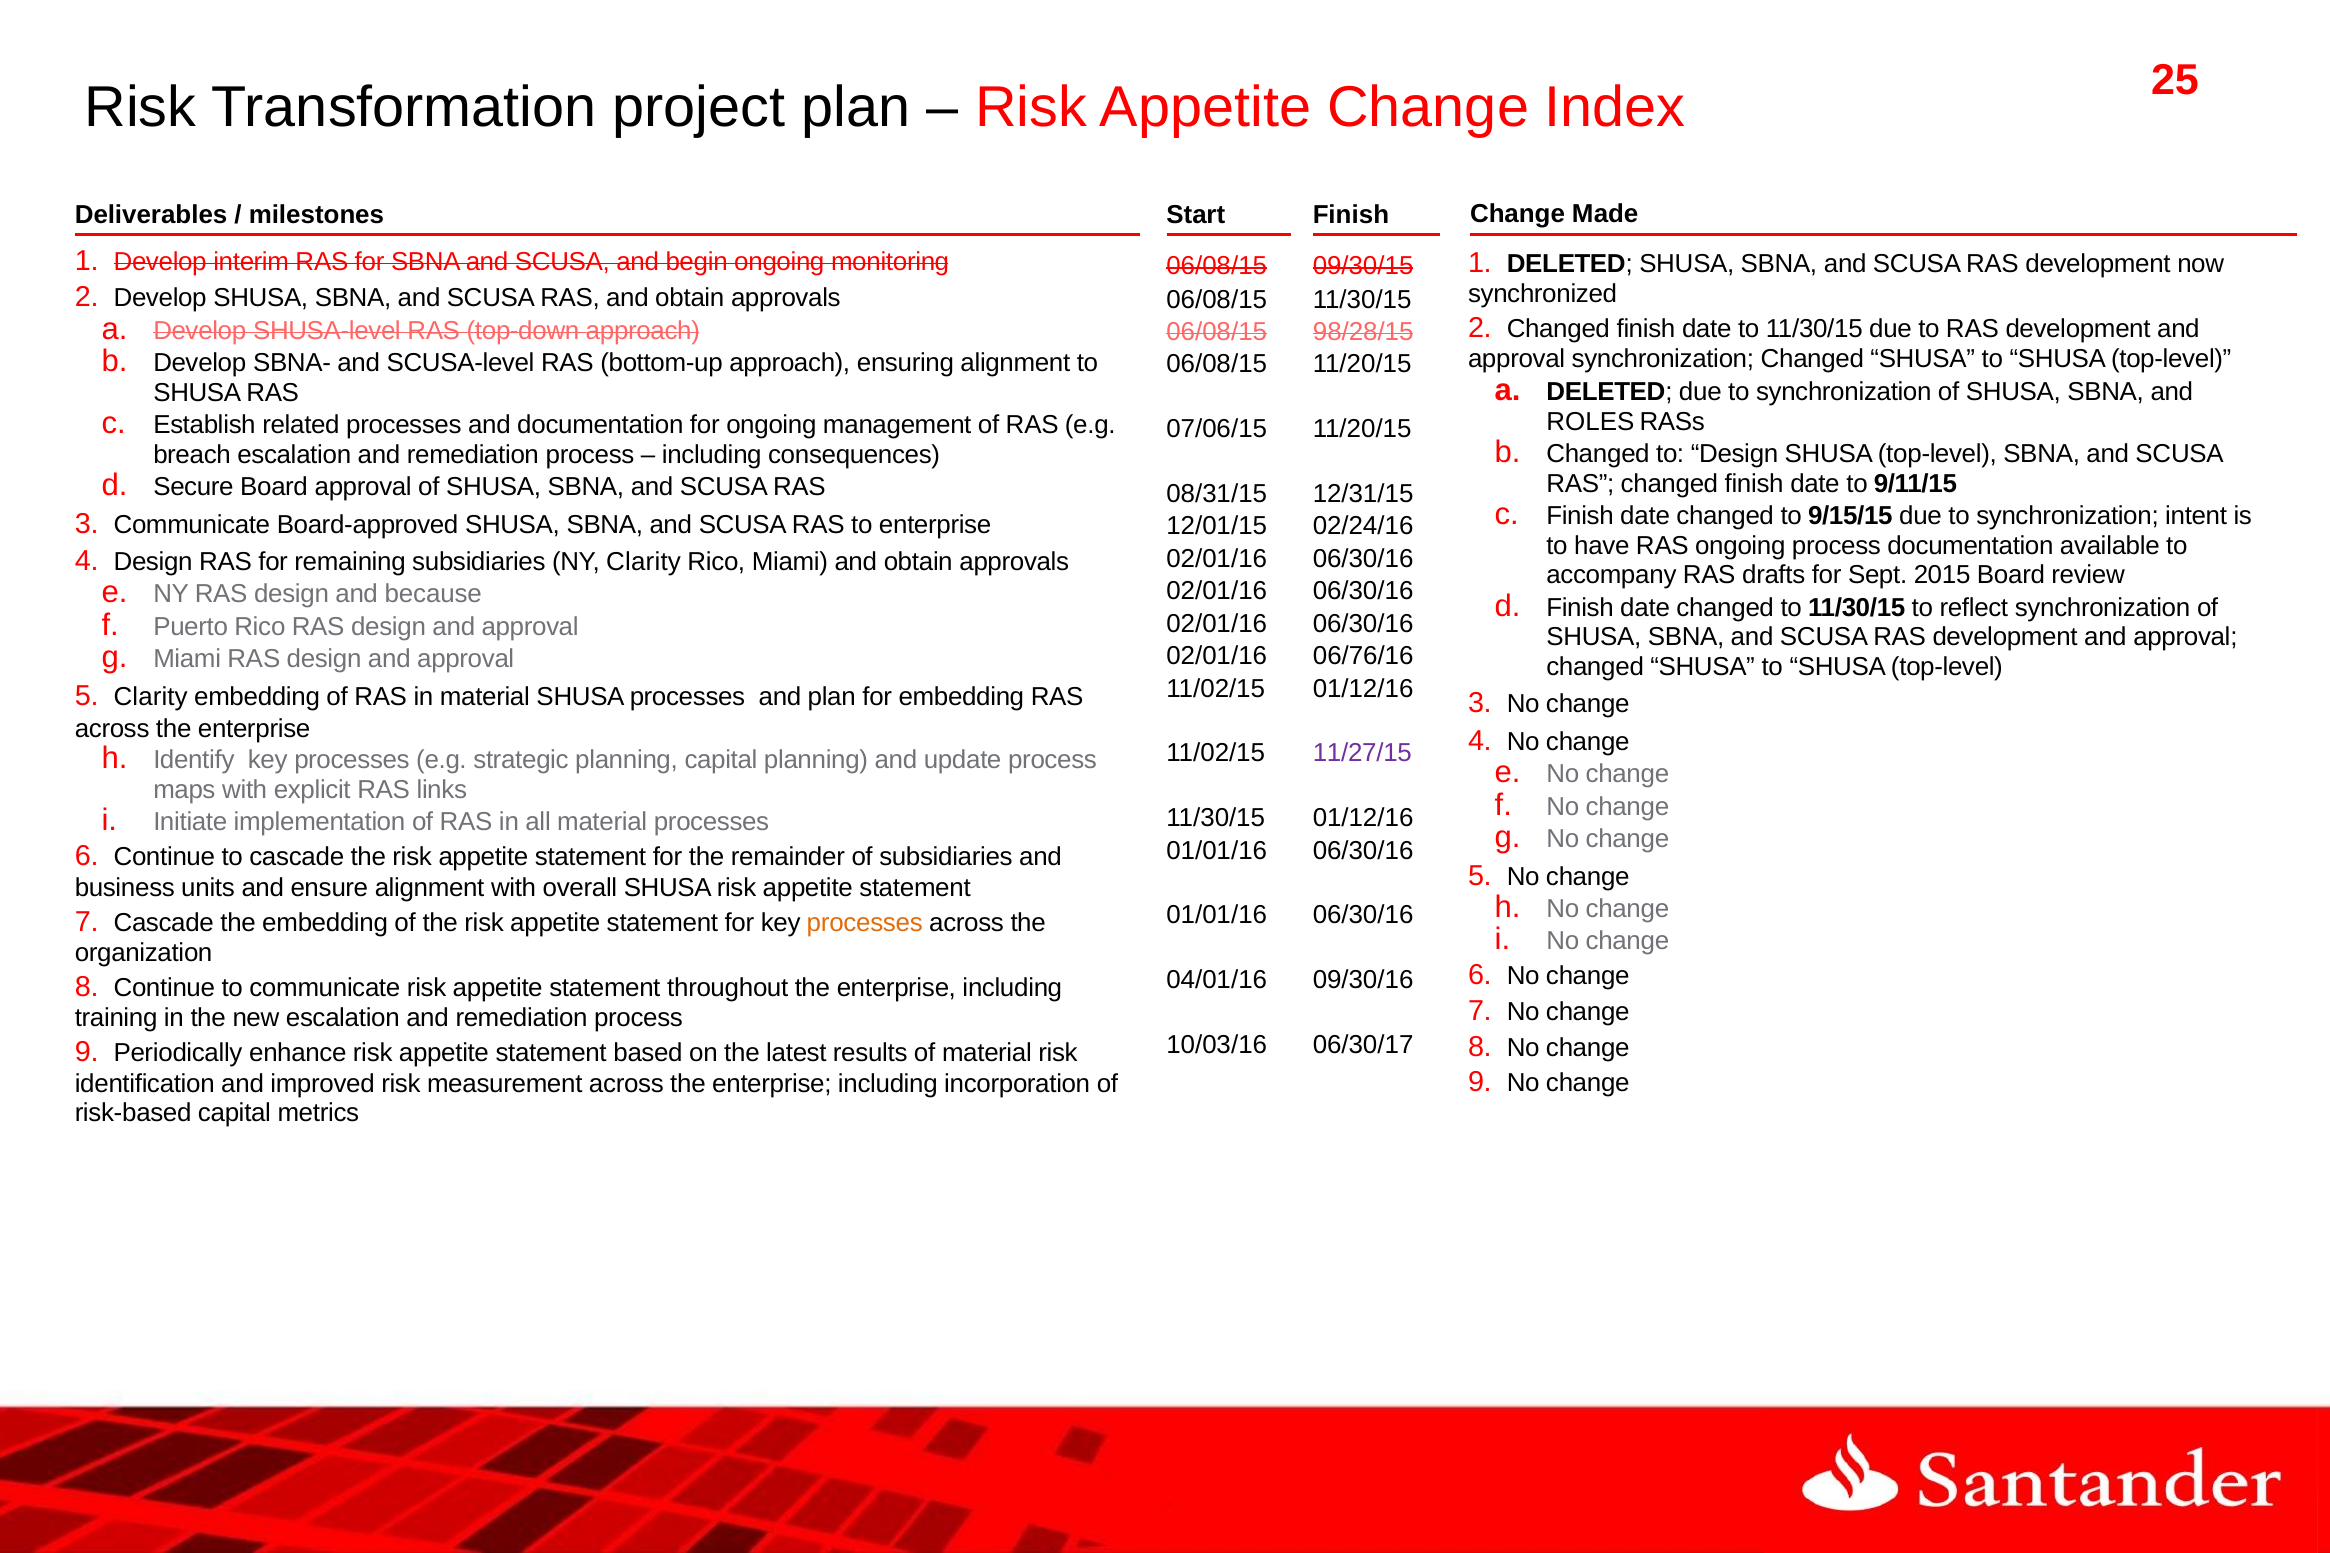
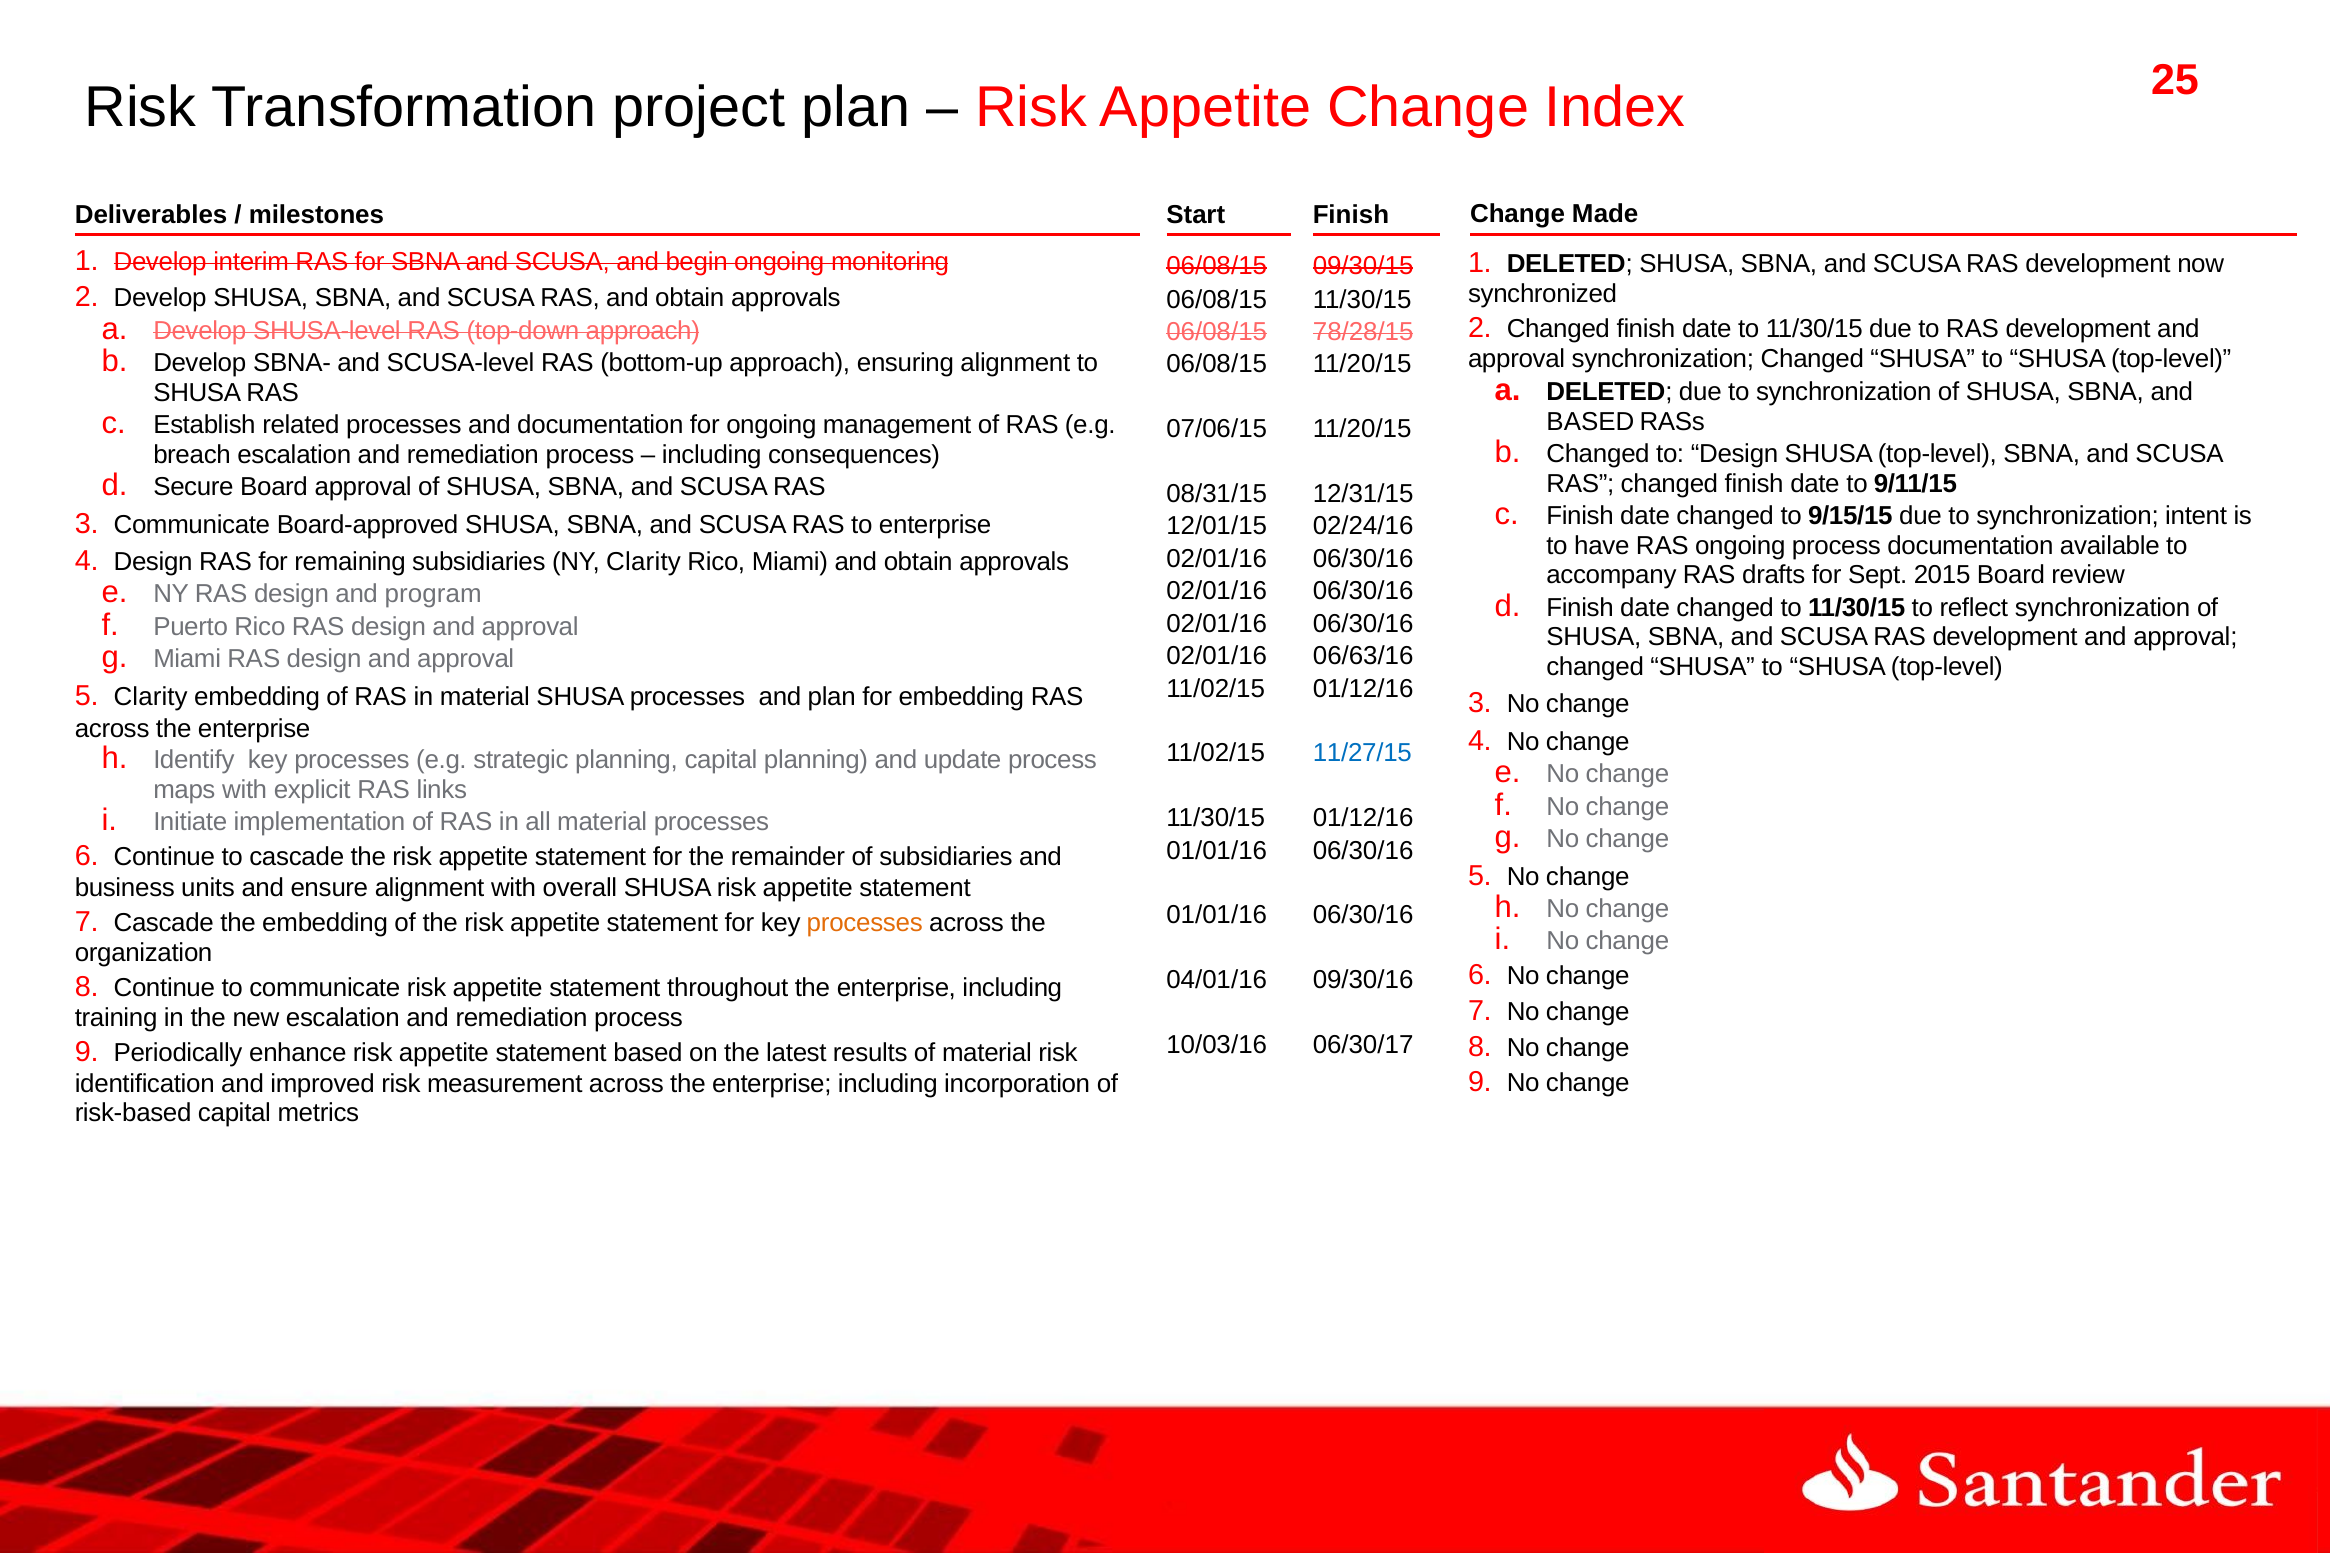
98/28/15: 98/28/15 -> 78/28/15 (1363, 332)
ROLES: ROLES -> BASED (1590, 422)
because: because -> program (433, 595)
06/76/16: 06/76/16 -> 06/63/16 (1363, 656)
11/27/15 colour: purple -> blue (1362, 754)
